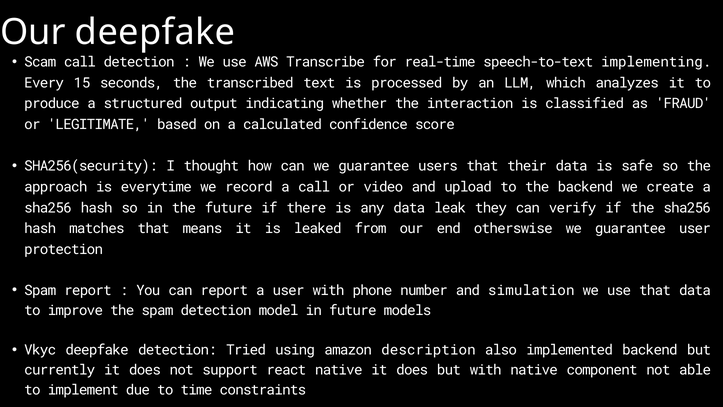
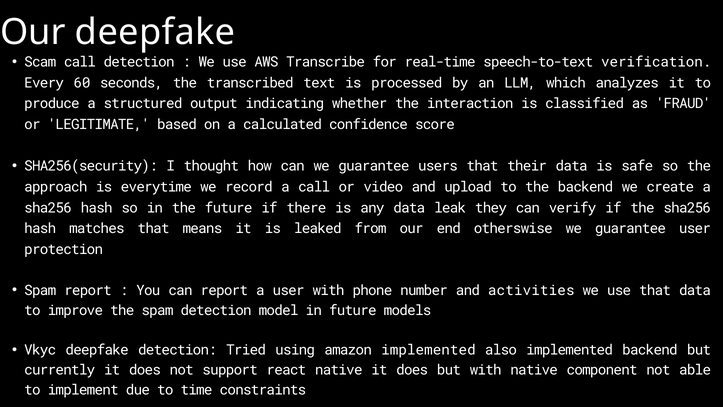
implementing: implementing -> verification (656, 62)
15: 15 -> 60 (82, 83)
simulation: simulation -> activities (531, 290)
amazon description: description -> implemented (428, 350)
